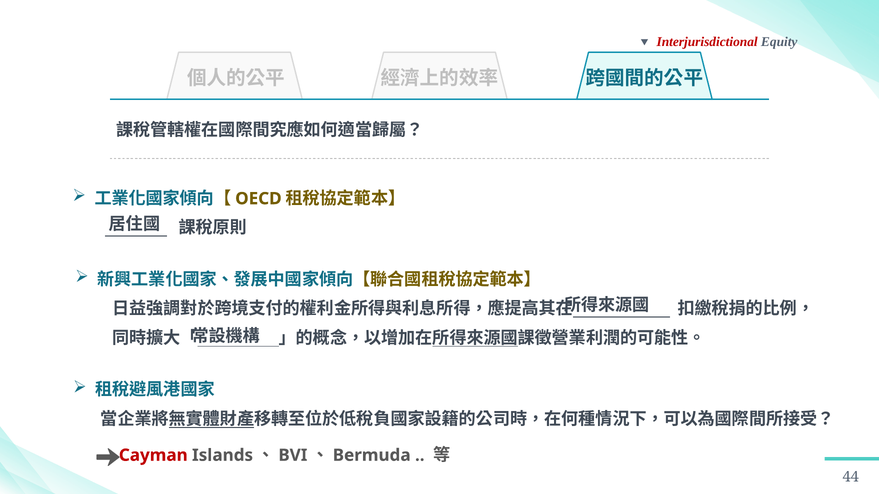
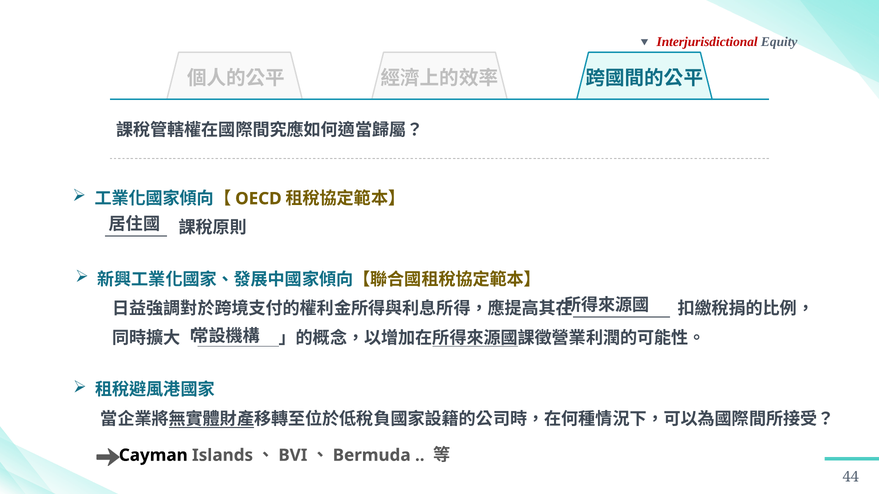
Cayman colour: red -> black (153, 456)
